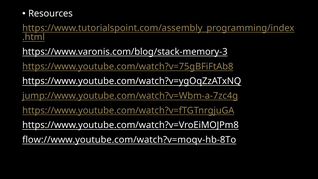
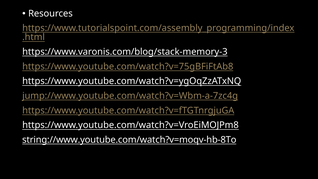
flow://www.youtube.com/watch?v=moqv-hb-8To: flow://www.youtube.com/watch?v=moqv-hb-8To -> string://www.youtube.com/watch?v=moqv-hb-8To (129, 140)
